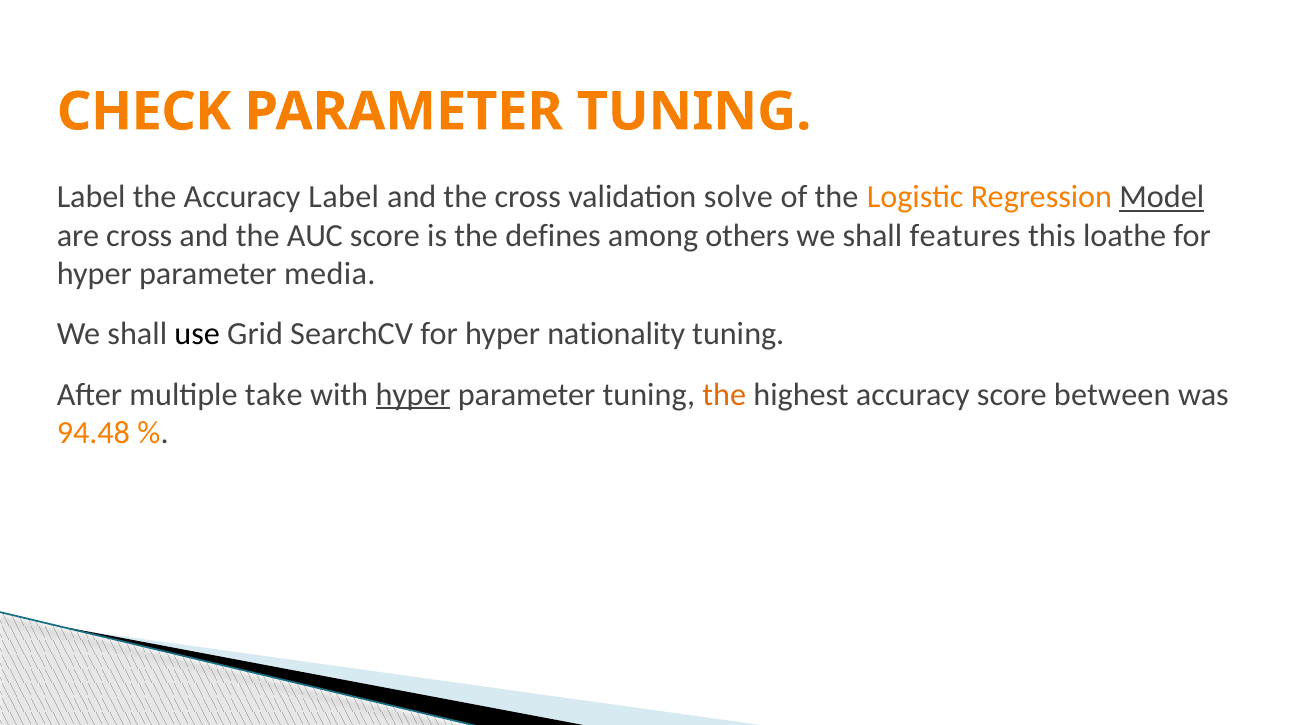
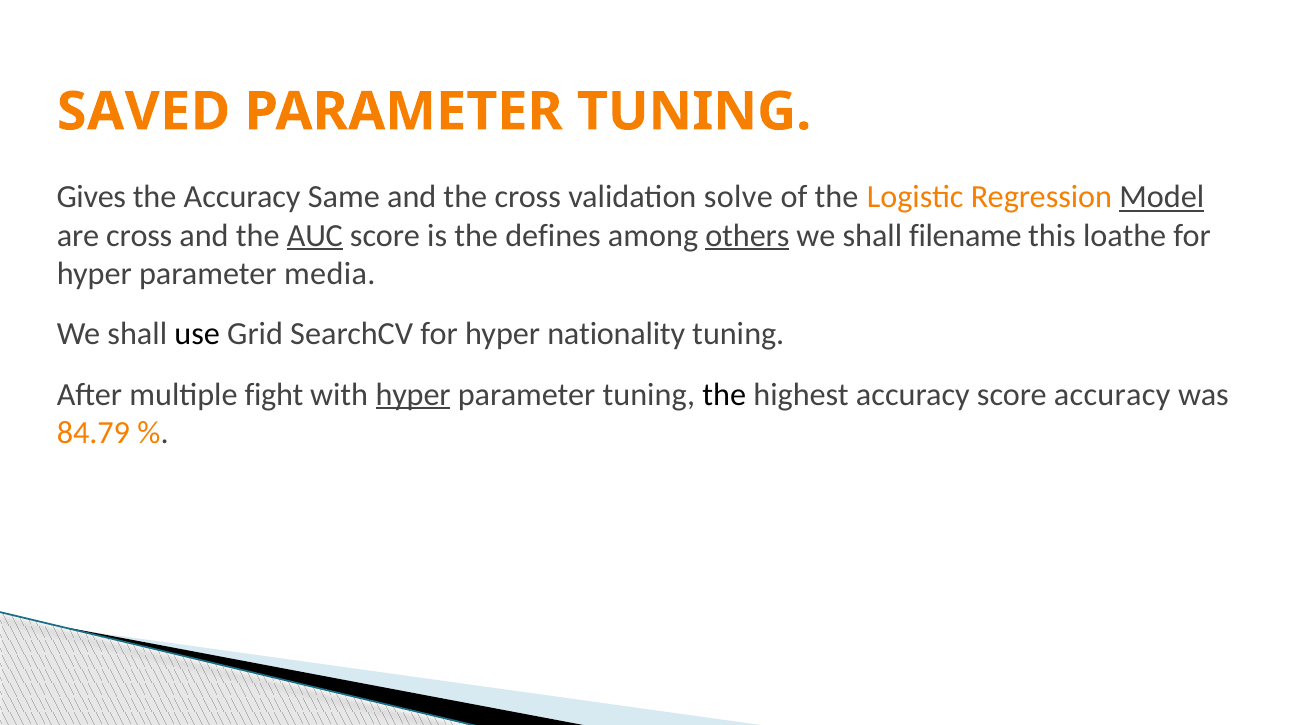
CHECK: CHECK -> SAVED (144, 112)
Label: Label -> Gives (91, 197)
Accuracy Label: Label -> Same (344, 197)
AUC underline: none -> present (315, 236)
others underline: none -> present (747, 236)
features: features -> filename (965, 236)
take: take -> fight (274, 395)
the colour: orange -> black (724, 395)
score between: between -> accuracy (1112, 395)
94.48: 94.48 -> 84.79 (93, 433)
